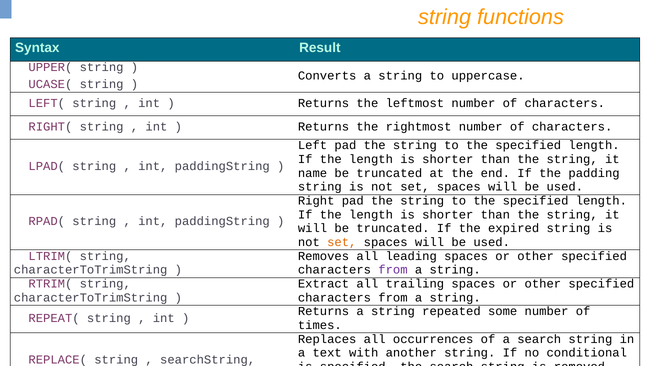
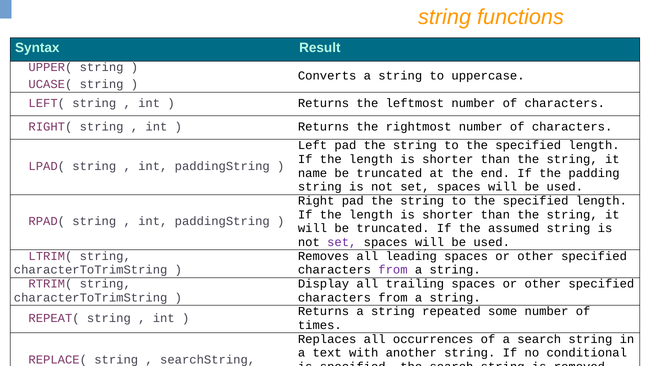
expired: expired -> assumed (514, 228)
set colour: orange -> purple (342, 242)
Extract: Extract -> Display (324, 283)
